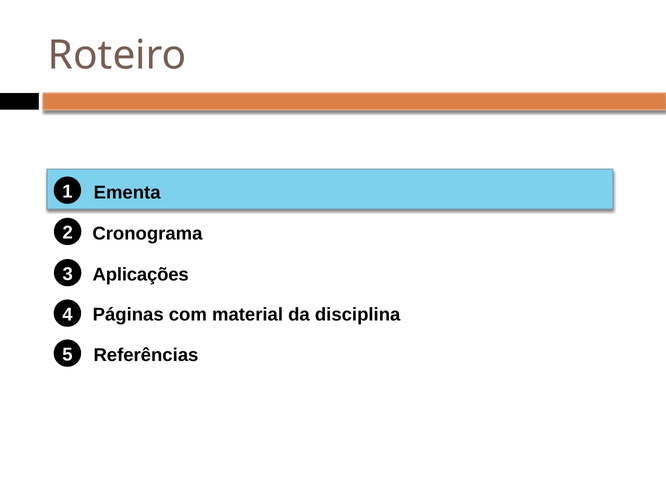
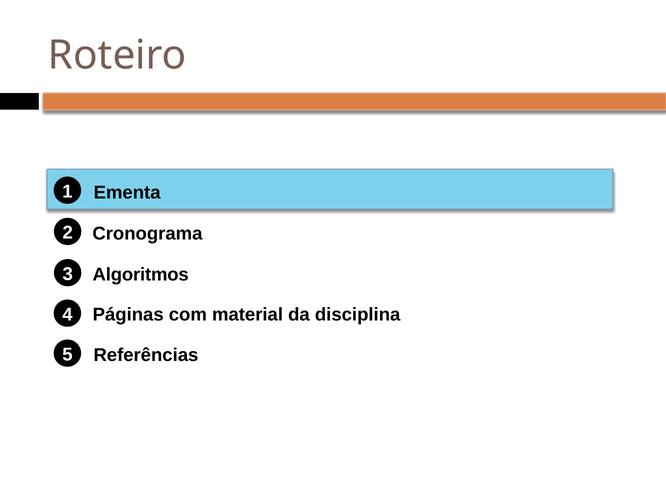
Aplicações: Aplicações -> Algoritmos (141, 275)
